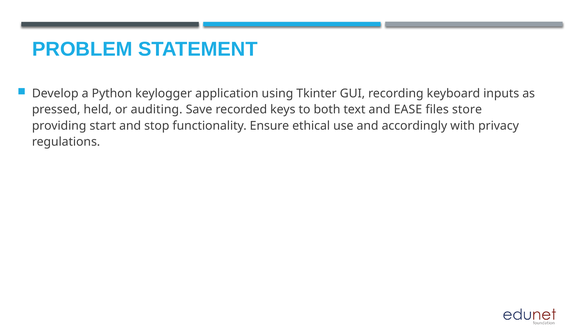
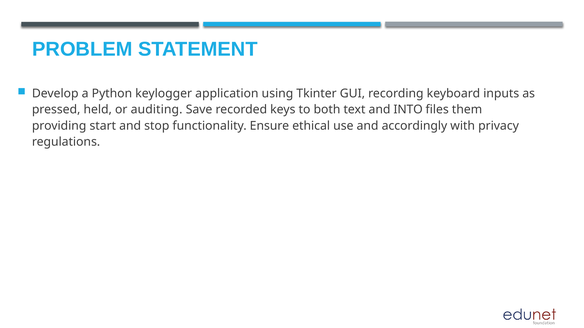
EASE: EASE -> INTO (408, 110)
store: store -> them (467, 110)
